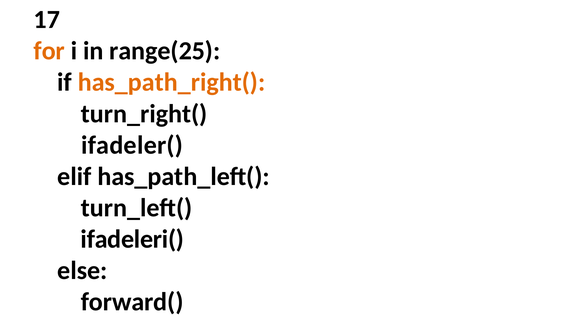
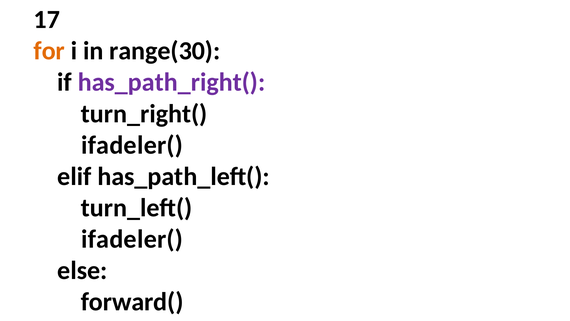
range(25: range(25 -> range(30 (165, 51)
has_path_right( colour: orange -> purple (171, 82)
ifadeleri(: ifadeleri( -> ifadeler( (132, 239)
